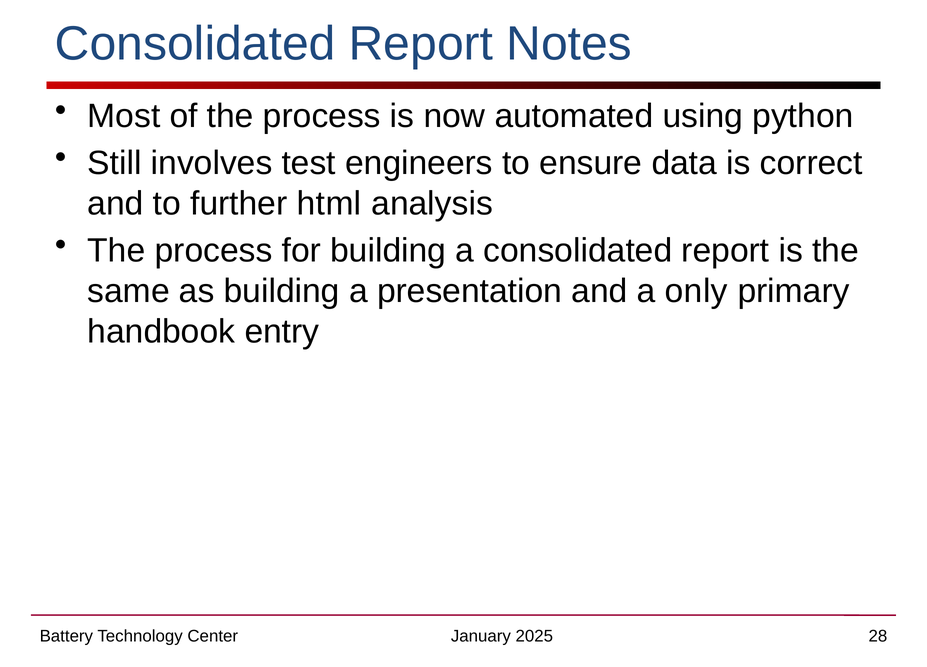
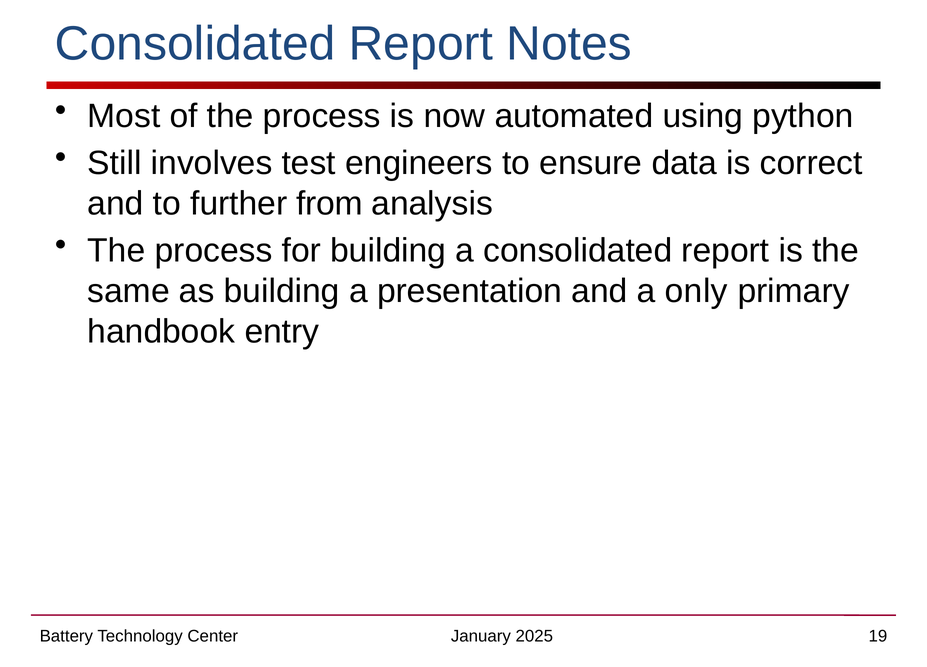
html: html -> from (329, 204)
28: 28 -> 19 (878, 636)
